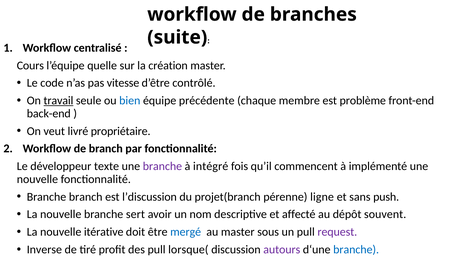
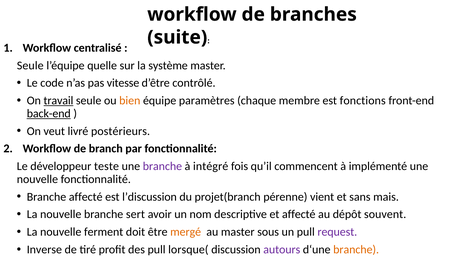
Cours: Cours -> Seule (30, 65)
création: création -> système (168, 65)
bien colour: blue -> orange (130, 101)
précédente: précédente -> paramètres (207, 101)
problème: problème -> fonctions (363, 101)
back-end underline: none -> present (49, 114)
propriétaire: propriétaire -> postérieurs (121, 131)
texte: texte -> teste (106, 166)
Branche branch: branch -> affecté (86, 197)
ligne: ligne -> vient (322, 197)
push: push -> mais (386, 197)
itérative: itérative -> ferment (104, 232)
mergé colour: blue -> orange (186, 232)
branche colour: blue -> orange (356, 250)
